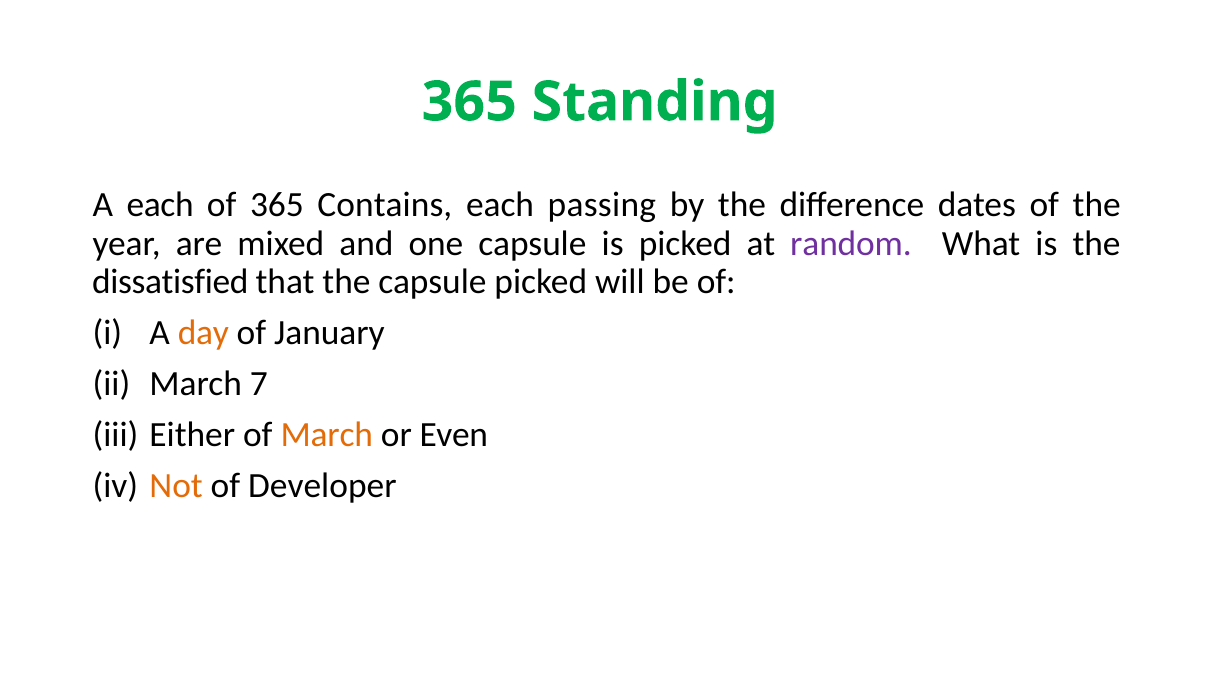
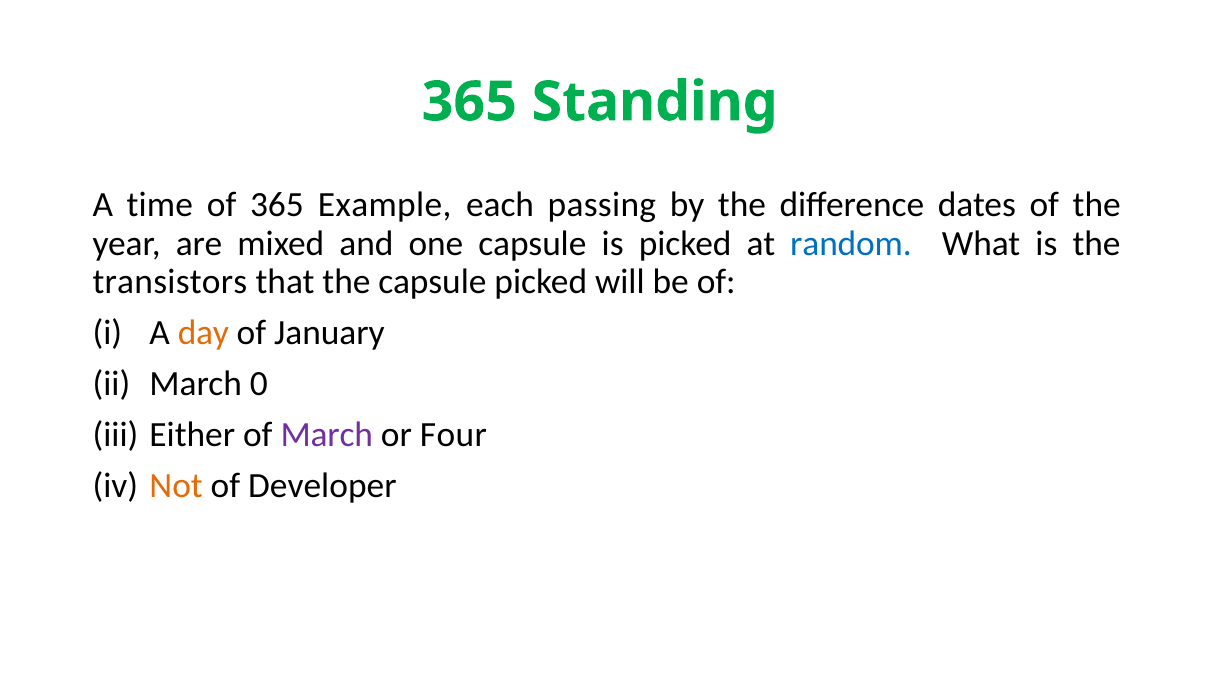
A each: each -> time (160, 205)
Contains: Contains -> Example (385, 205)
random colour: purple -> blue (851, 244)
dissatisfied: dissatisfied -> transistors (170, 282)
7: 7 -> 0 (259, 384)
March colour: orange -> purple (327, 434)
Even: Even -> Four (453, 434)
